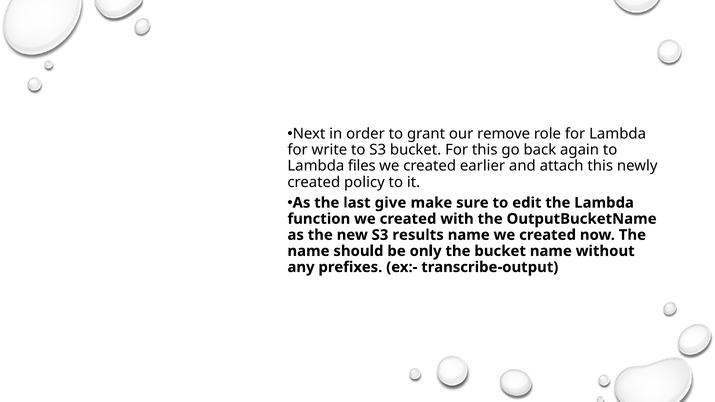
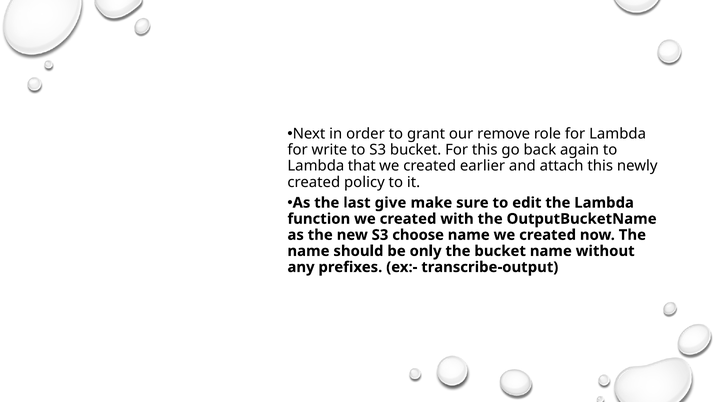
files: files -> that (362, 166)
results: results -> choose (418, 235)
